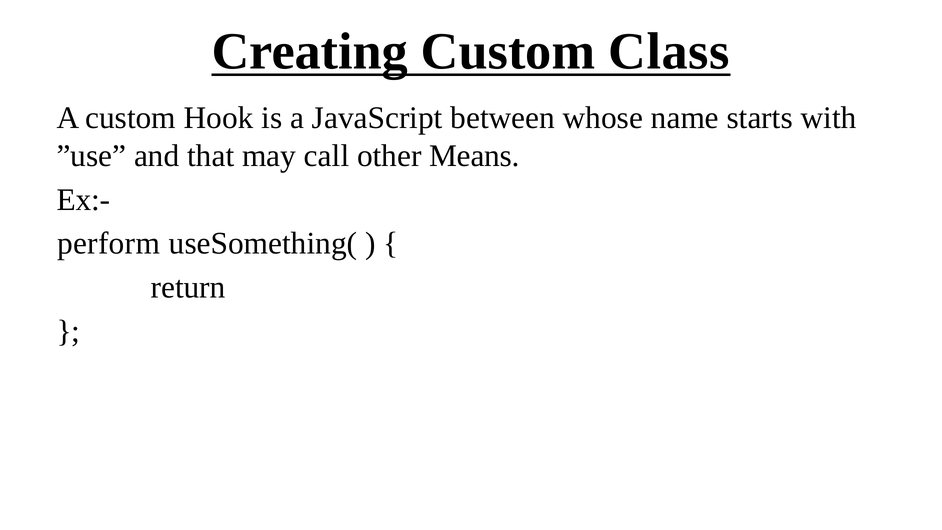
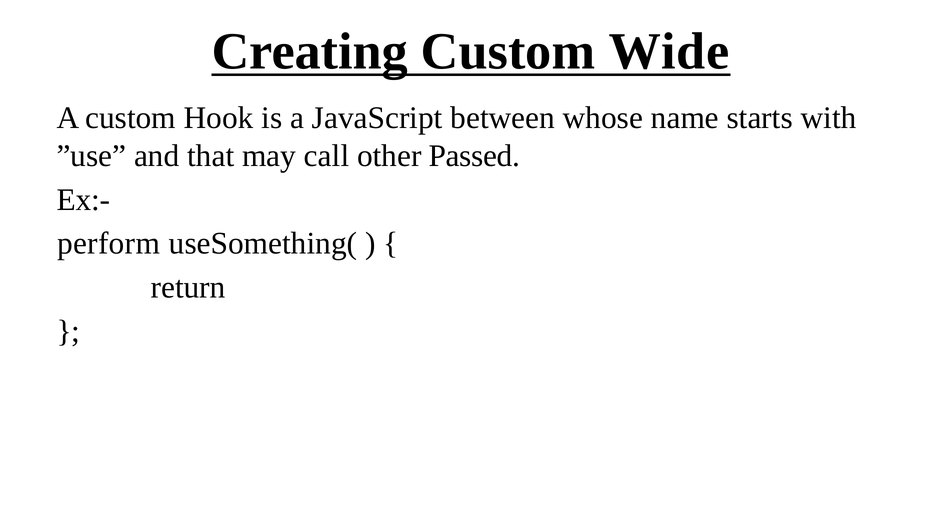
Class: Class -> Wide (669, 52)
Means: Means -> Passed (474, 156)
